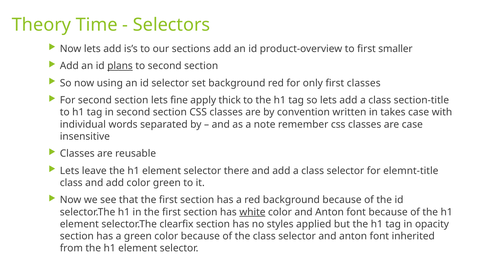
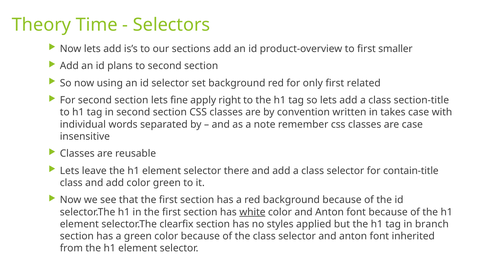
plans underline: present -> none (120, 66)
first classes: classes -> related (364, 83)
thick: thick -> right (230, 100)
elemnt-title: elemnt-title -> contain-title (411, 171)
opacity: opacity -> branch (432, 224)
